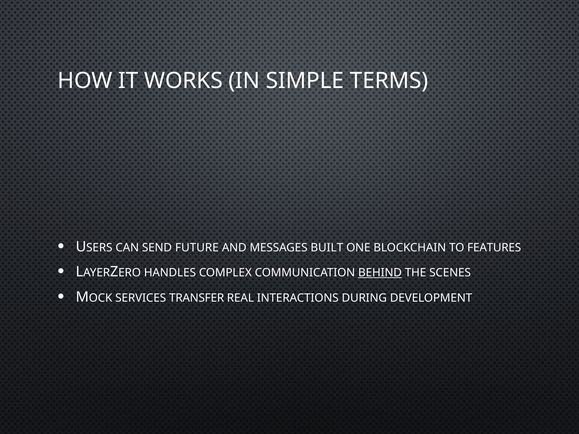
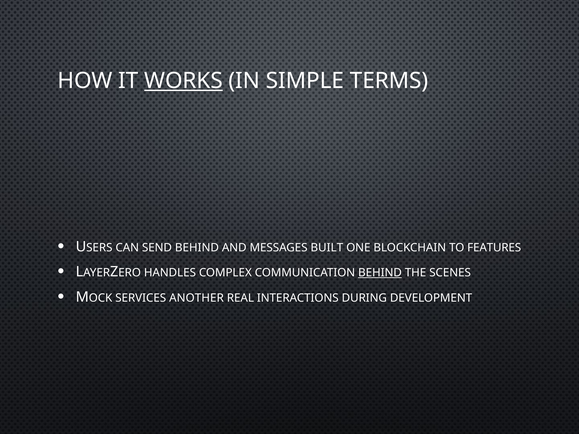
WORKS underline: none -> present (184, 81)
SEND FUTURE: FUTURE -> BEHIND (197, 248)
TRANSFER: TRANSFER -> ANOTHER (197, 298)
